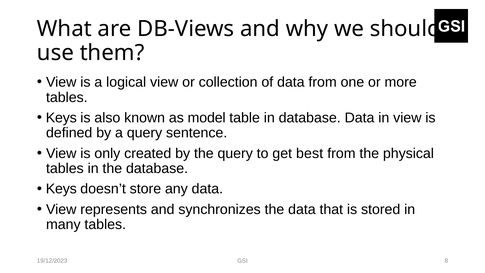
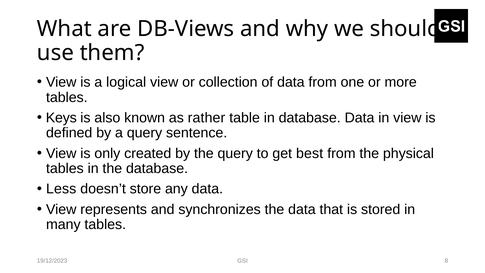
model: model -> rather (207, 118)
Keys: Keys -> Less (61, 189)
